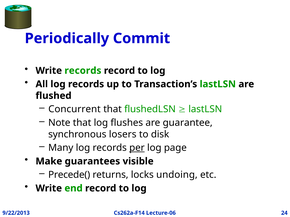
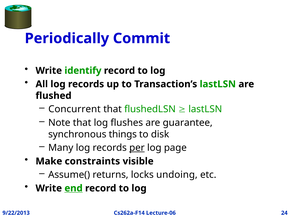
Write records: records -> identify (83, 71)
losers: losers -> things (123, 135)
guarantees: guarantees -> constraints (92, 162)
Precede(: Precede( -> Assume( (69, 175)
end underline: none -> present (74, 189)
